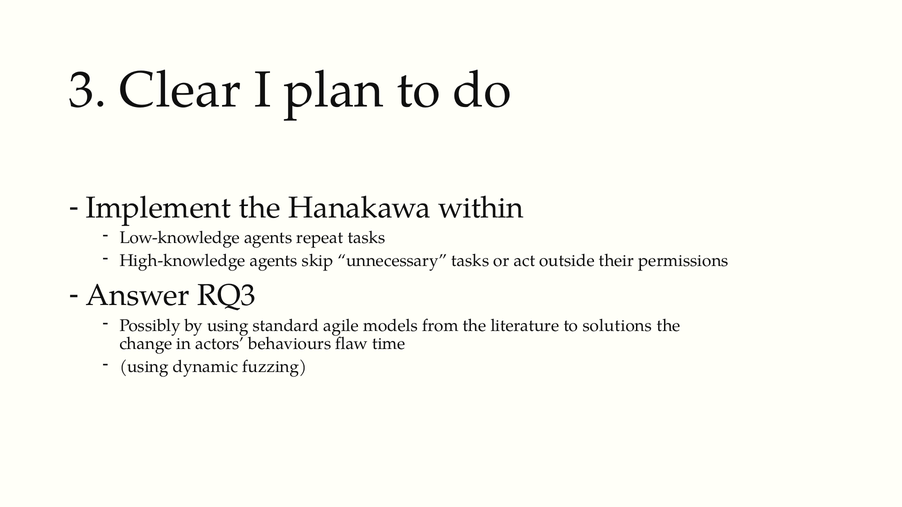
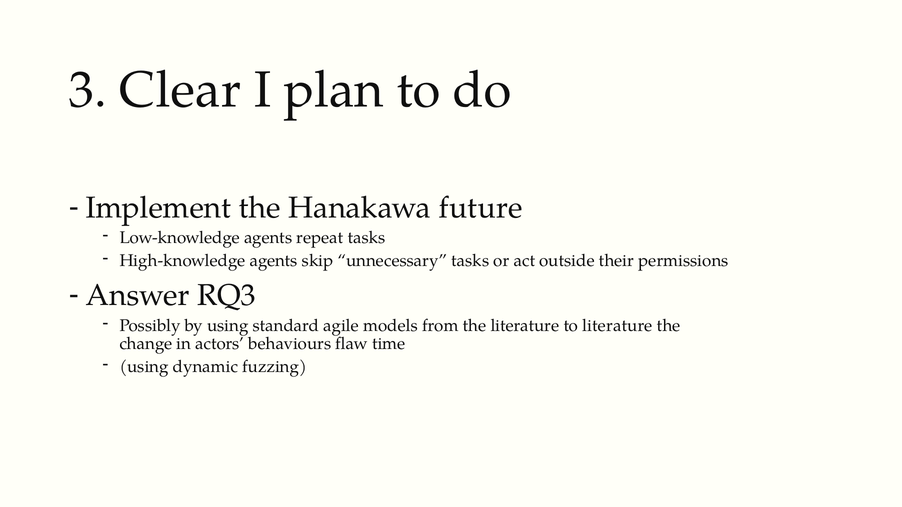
within: within -> future (481, 208)
to solutions: solutions -> literature (617, 326)
